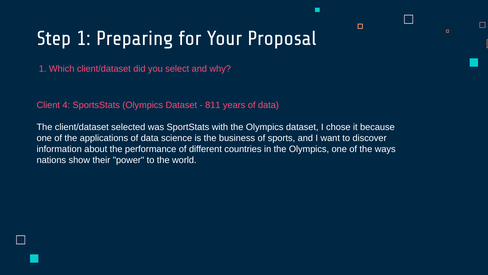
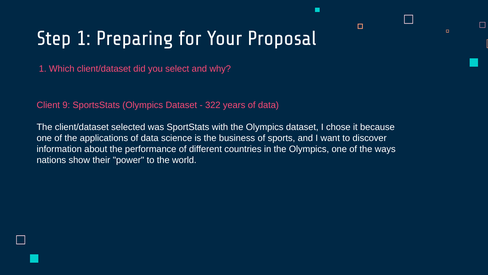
4: 4 -> 9 (66, 105)
811: 811 -> 322 (213, 105)
